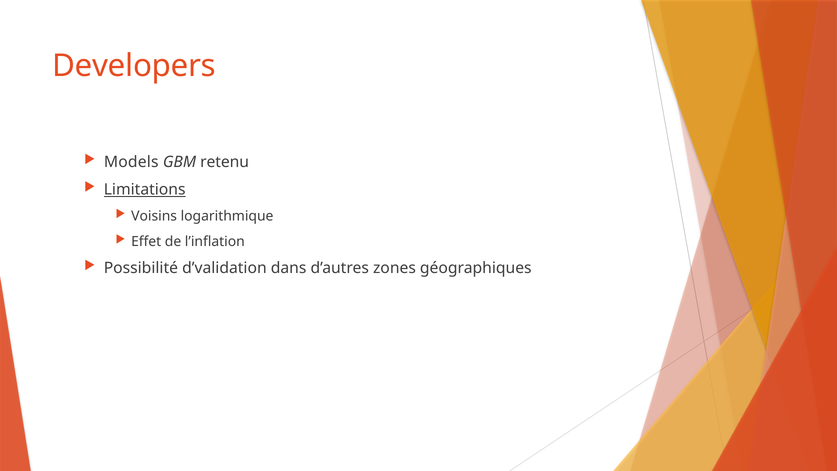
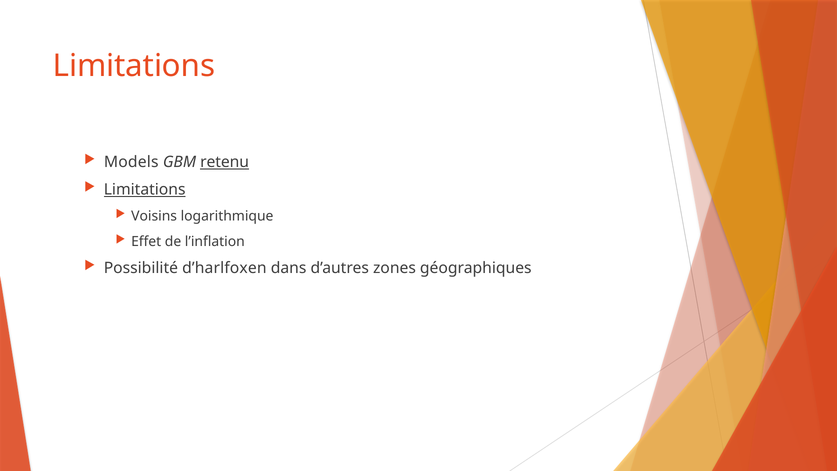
Developers: Developers -> Limitations (134, 66)
retenu underline: none -> present (225, 162)
d’validation: d’validation -> d’harlfoxen (224, 268)
